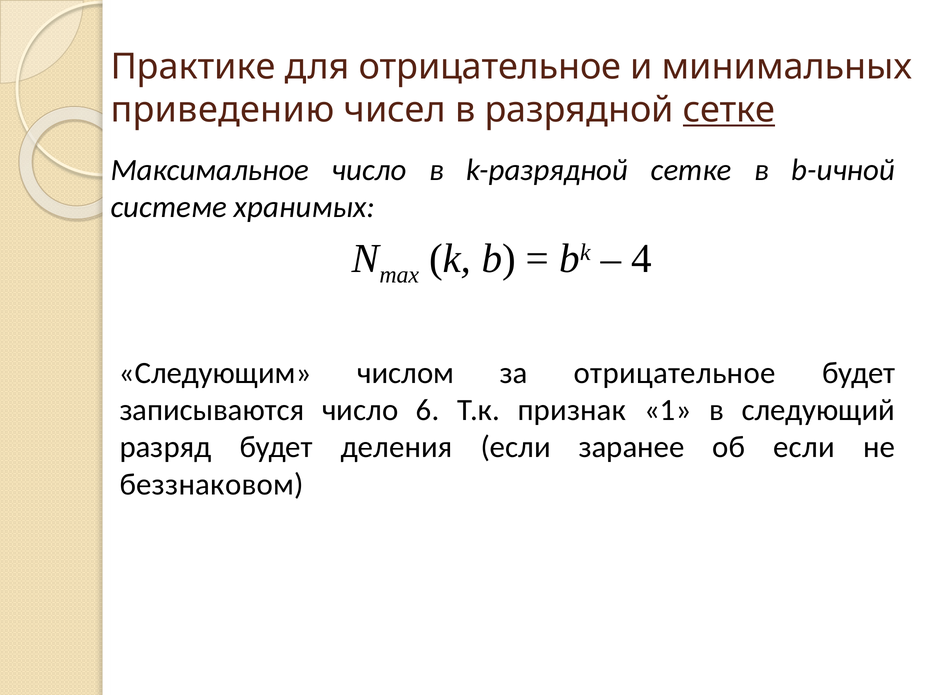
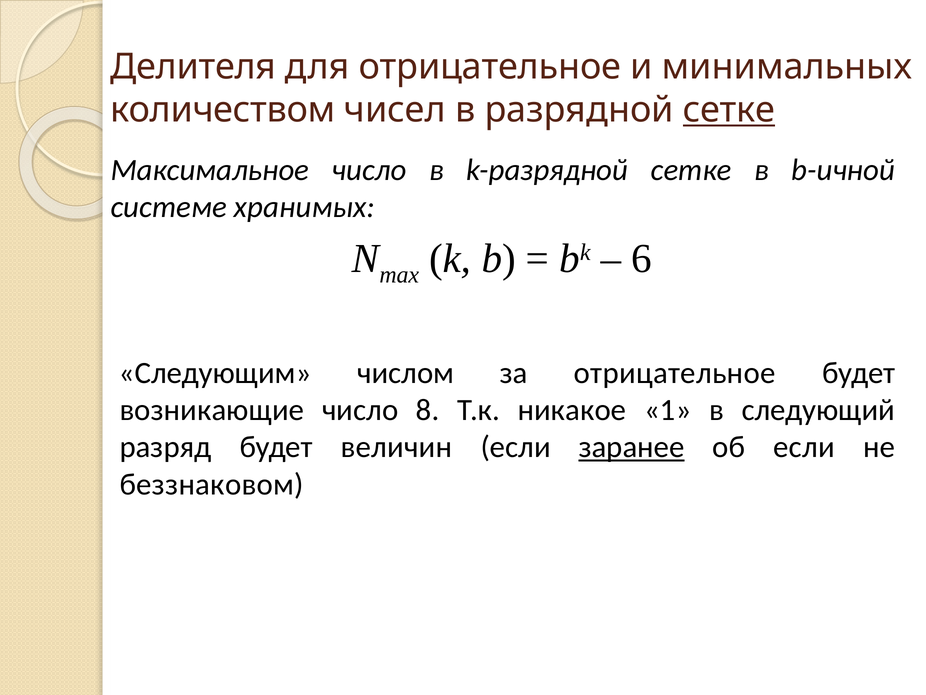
Практике: Практике -> Делителя (193, 67)
приведению: приведению -> количеством (223, 110)
4: 4 -> 6 (642, 259)
записываются: записываются -> возникающие (212, 410)
6: 6 -> 8 (428, 410)
признак: признак -> никакое (572, 410)
деления: деления -> величин (396, 447)
заранее underline: none -> present (632, 447)
